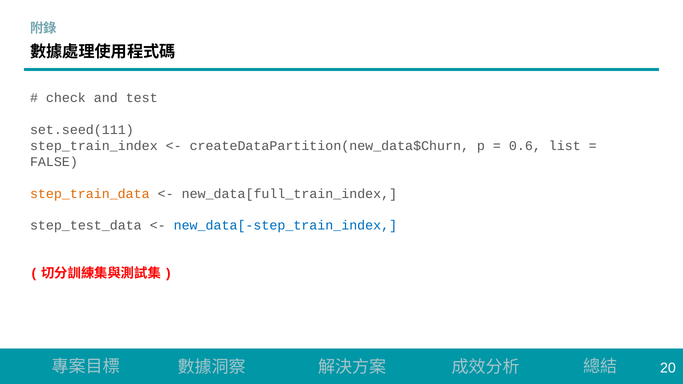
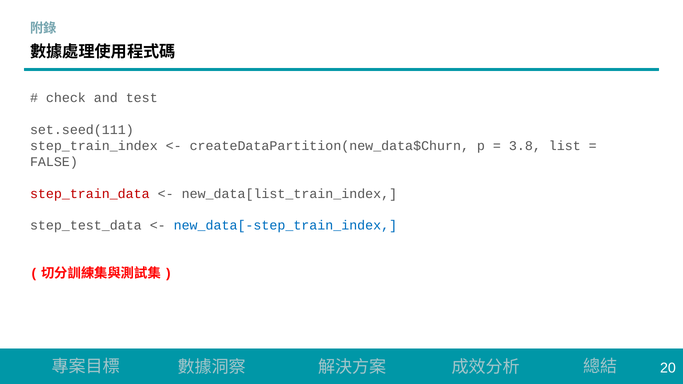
0.6: 0.6 -> 3.8 (525, 146)
step_train_data colour: orange -> red (90, 194)
new_data[full_train_index: new_data[full_train_index -> new_data[list_train_index (289, 194)
